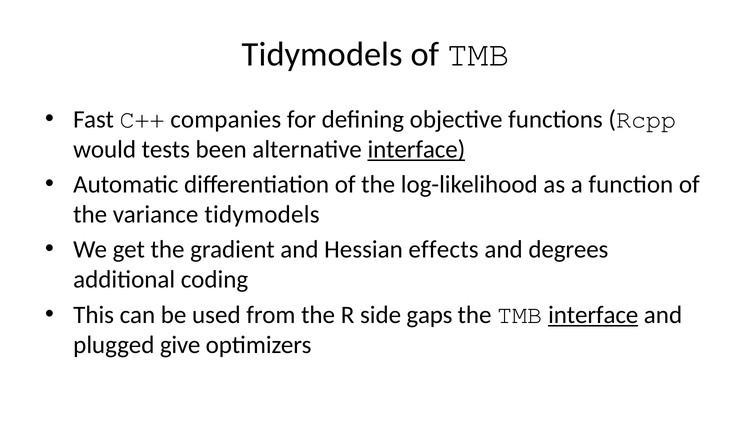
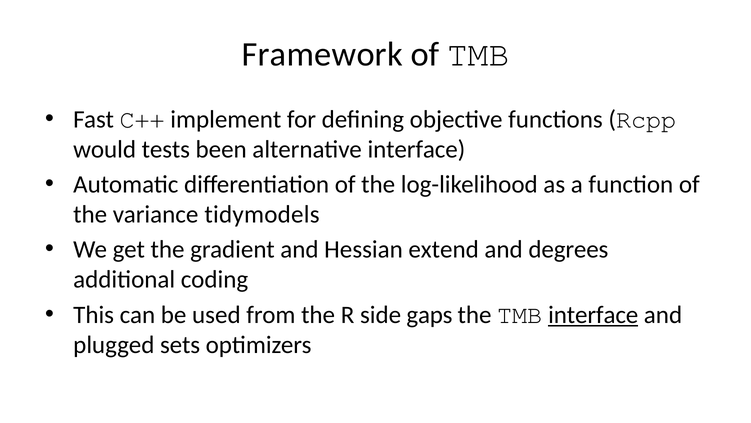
Tidymodels: Tidymodels -> Framework (322, 54)
companies: companies -> implement (226, 119)
interface underline: present -> none (416, 149)
effects: effects -> extend (444, 249)
give: give -> sets (180, 344)
